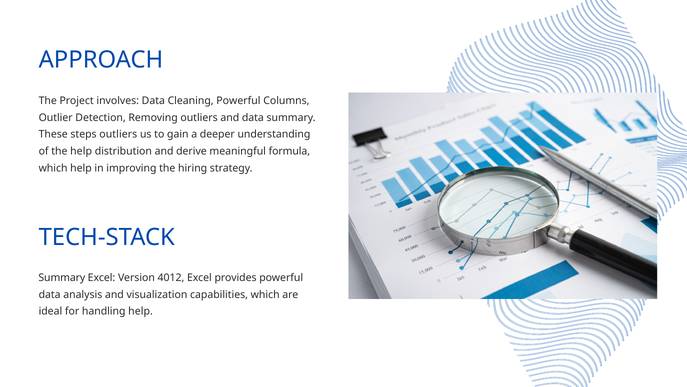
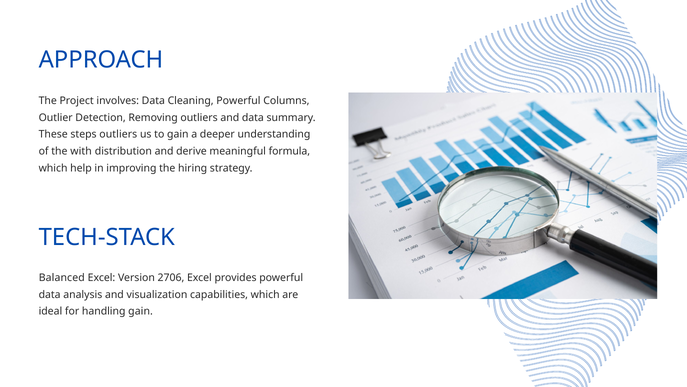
the help: help -> with (81, 151)
Summary: Summary -> Balanced (62, 277)
4012: 4012 -> 2706 (171, 277)
handling help: help -> gain (141, 311)
